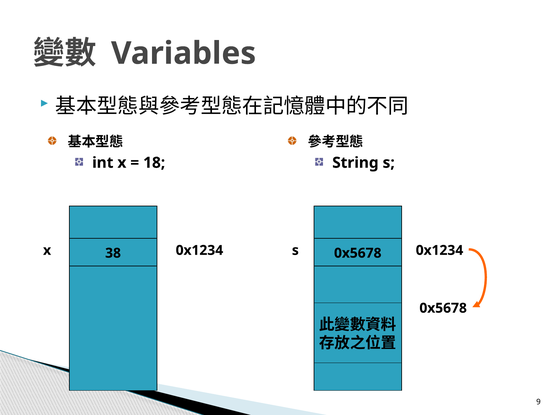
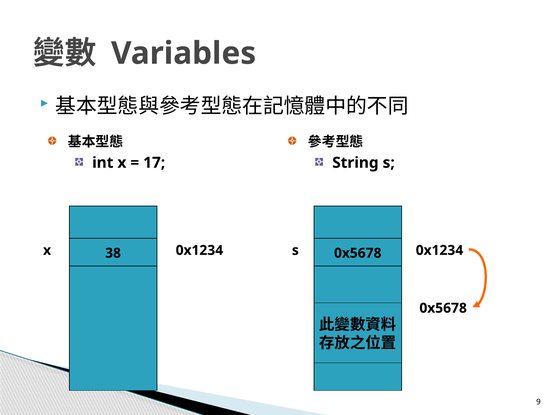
18: 18 -> 17 (154, 163)
